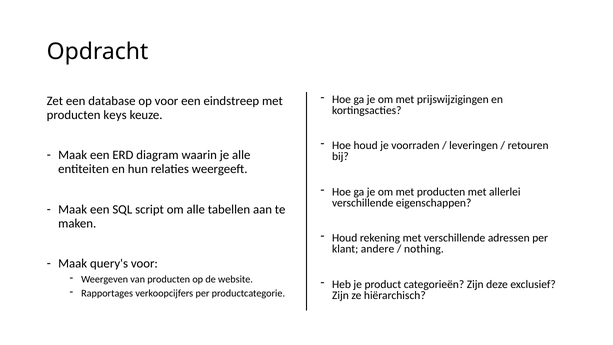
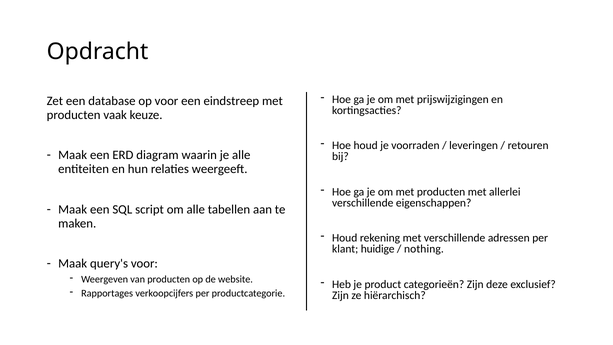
keys: keys -> vaak (115, 115)
andere: andere -> huidige (378, 249)
